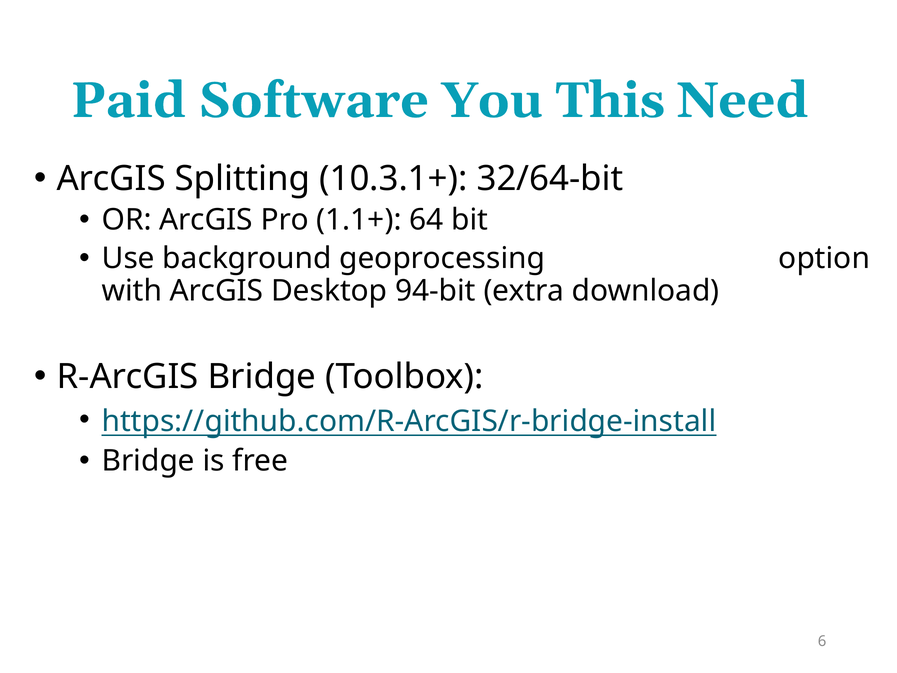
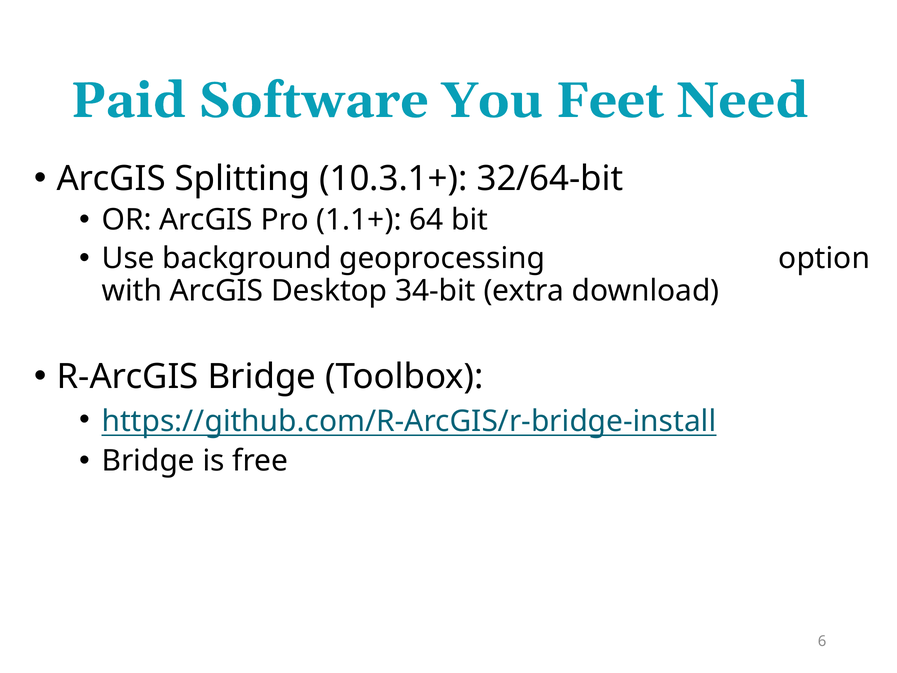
This: This -> Feet (610, 100)
94-bit: 94-bit -> 34-bit (435, 291)
